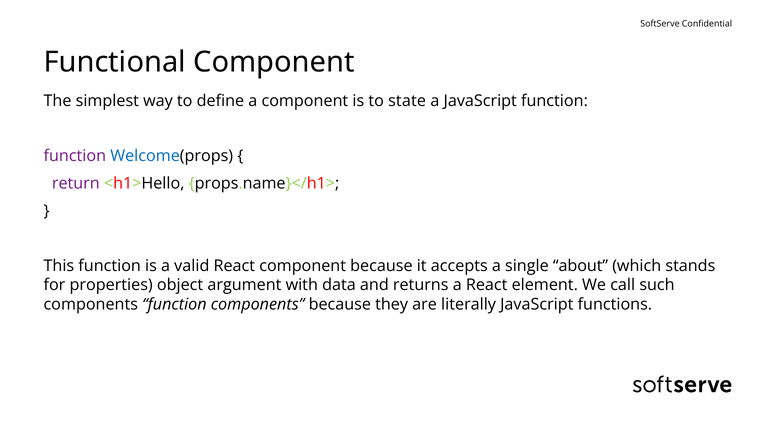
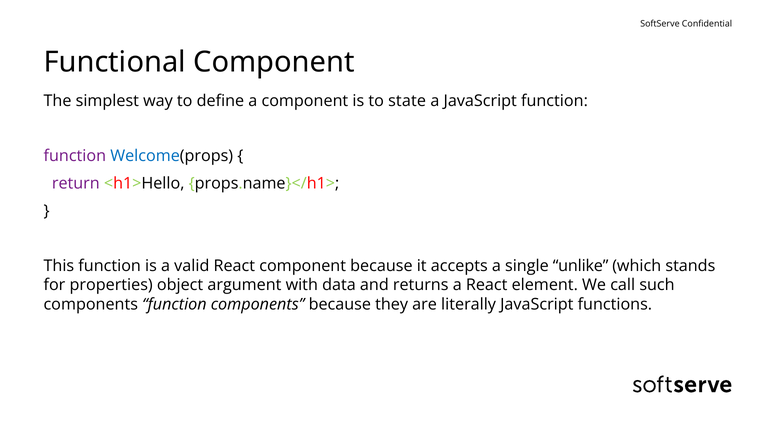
about: about -> unlike (581, 266)
